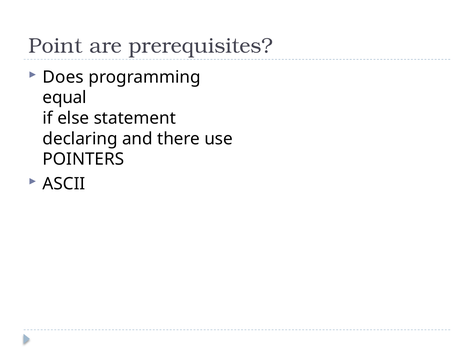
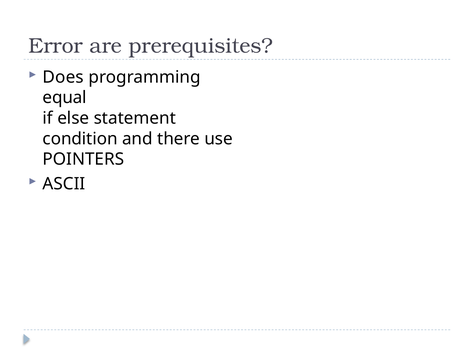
Point: Point -> Error (56, 46)
declaring: declaring -> condition (80, 139)
